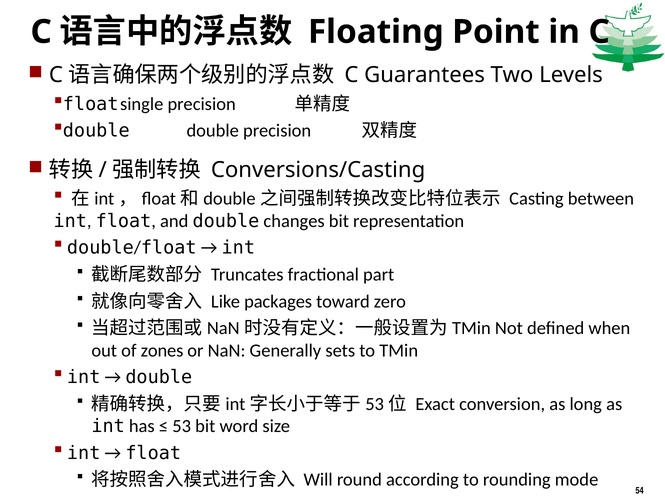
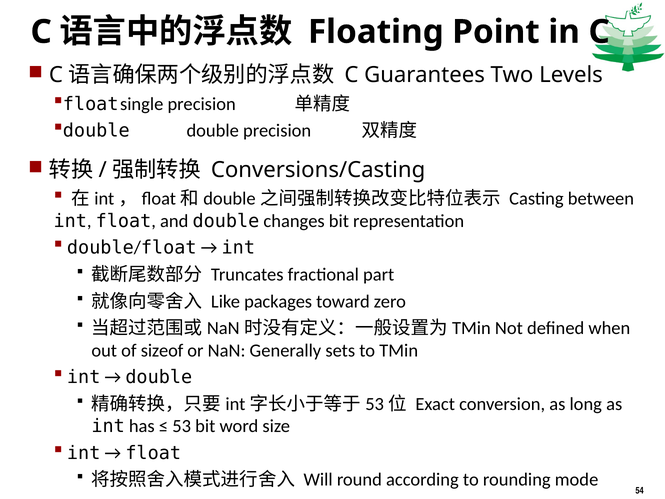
zones: zones -> sizeof (162, 350)
